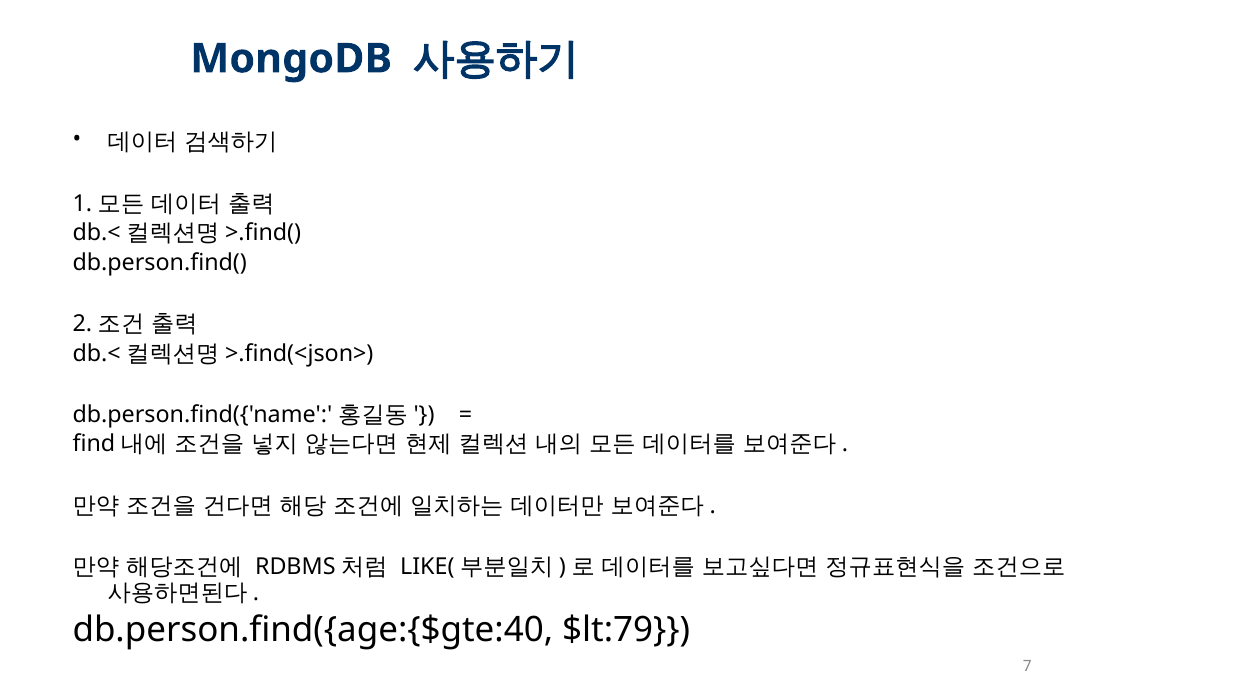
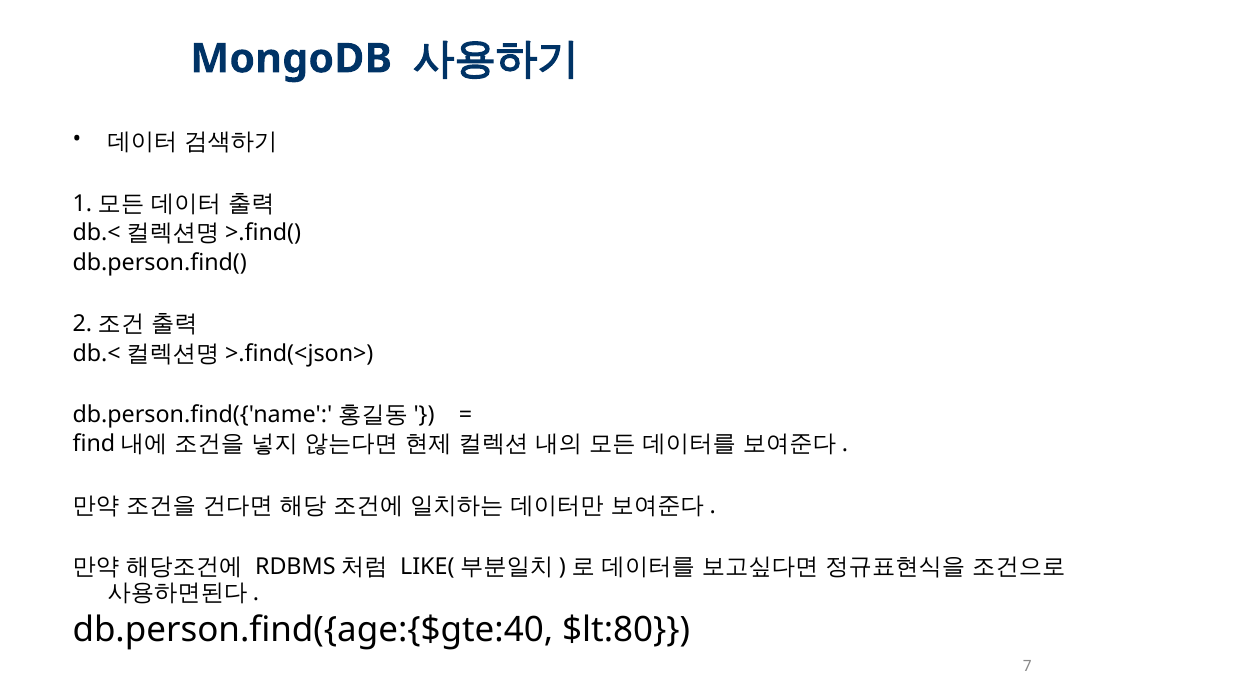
$lt:79: $lt:79 -> $lt:80 (626, 630)
